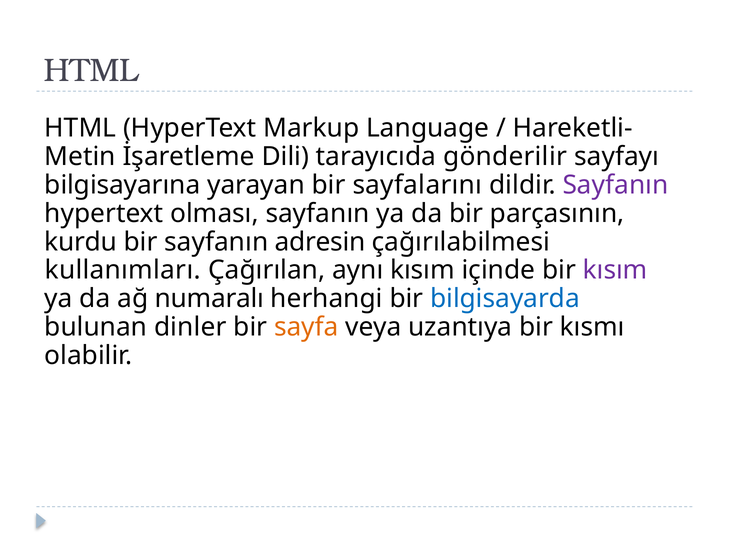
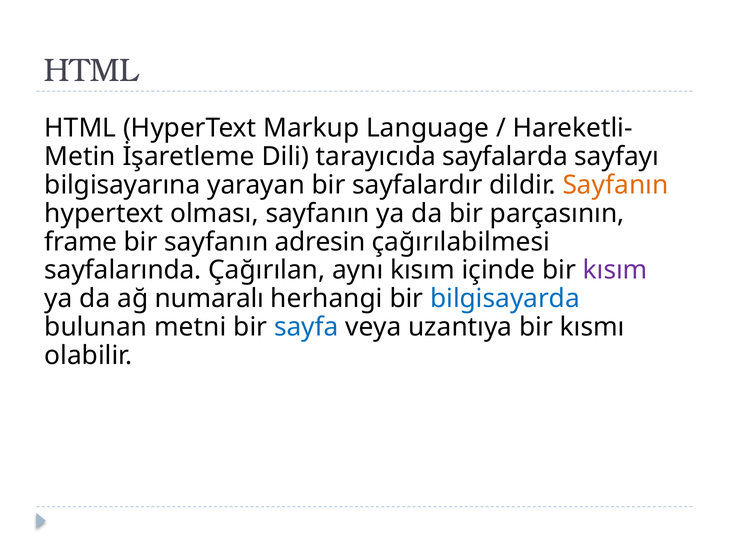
gönderilir: gönderilir -> sayfalarda (505, 157)
sayfalarını: sayfalarını -> sayfalardır (417, 185)
Sayfanın colour: purple -> orange (615, 185)
kurdu: kurdu -> frame (81, 242)
kullanımları: kullanımları -> sayfalarında (123, 270)
dinler: dinler -> metni (190, 327)
sayfa colour: orange -> blue (306, 327)
